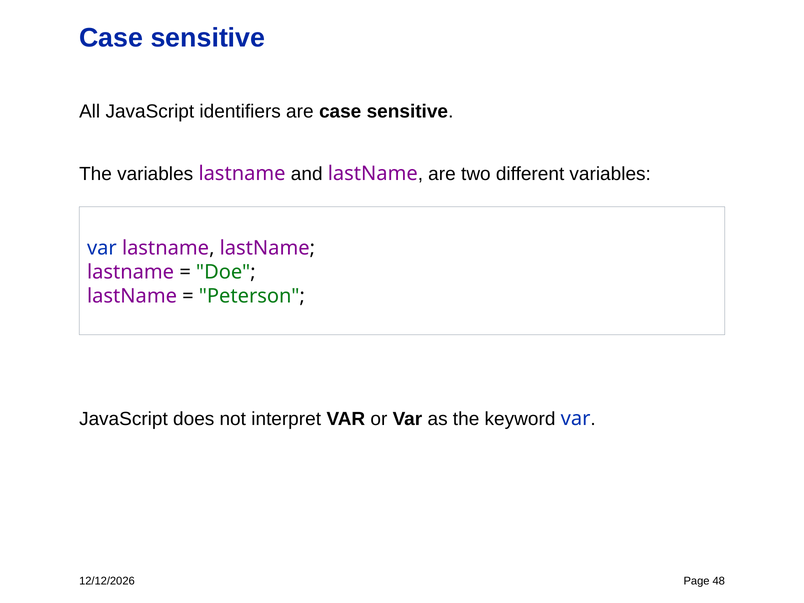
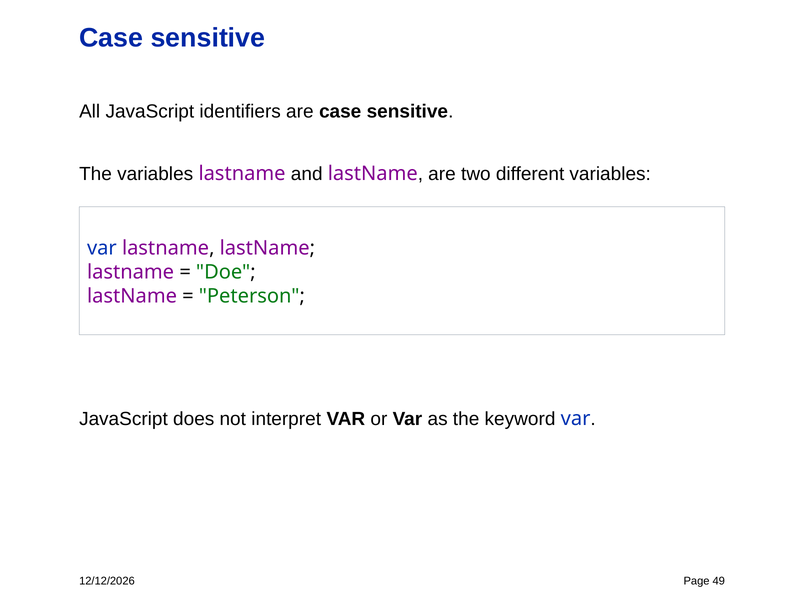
48: 48 -> 49 (719, 581)
